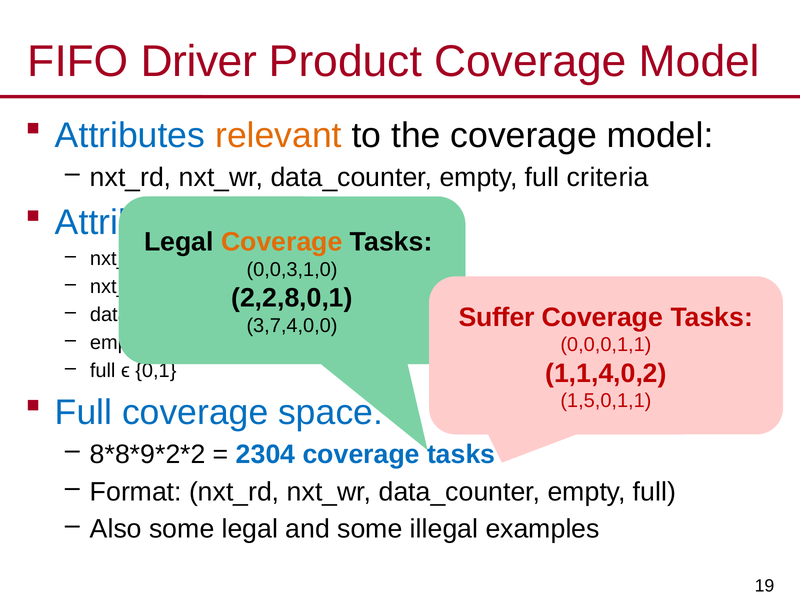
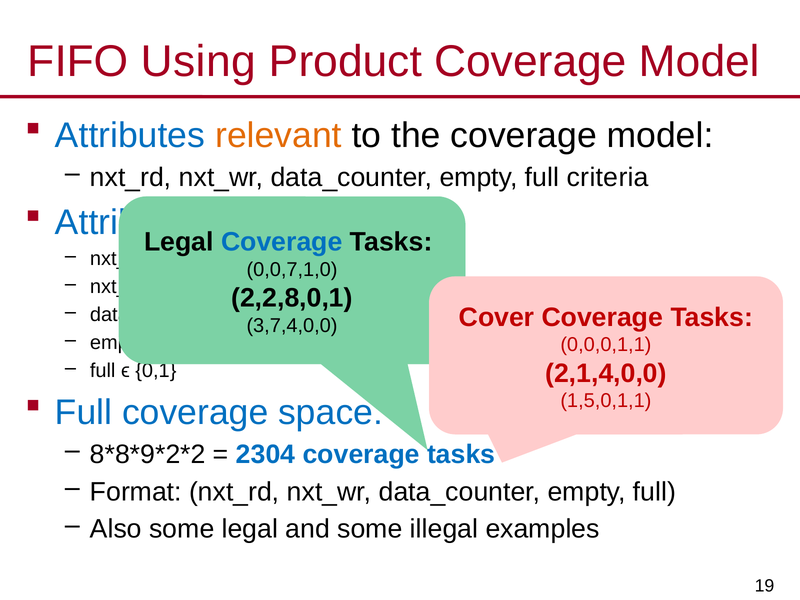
Driver: Driver -> Using (198, 62)
Coverage colour: orange -> blue (282, 242)
0,0,3,1,0: 0,0,3,1,0 -> 0,0,7,1,0 (292, 270)
Suffer: Suffer -> Cover (497, 317)
1,1,4,0,2: 1,1,4,0,2 -> 2,1,4,0,0 (606, 373)
